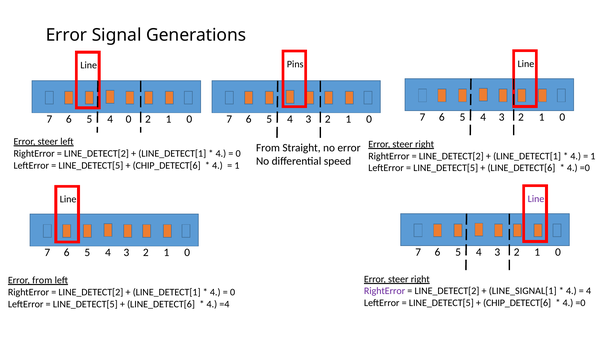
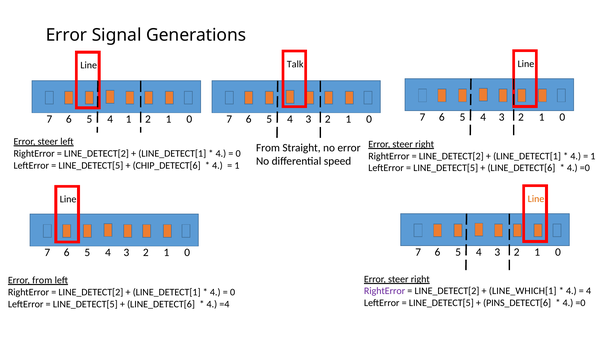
Pins: Pins -> Talk (295, 64)
4 0: 0 -> 1 (129, 119)
Line colour: purple -> orange (536, 199)
LINE_SIGNAL[1: LINE_SIGNAL[1 -> LINE_WHICH[1 (523, 291)
CHIP_DETECT[6: CHIP_DETECT[6 -> PINS_DETECT[6 (517, 303)
